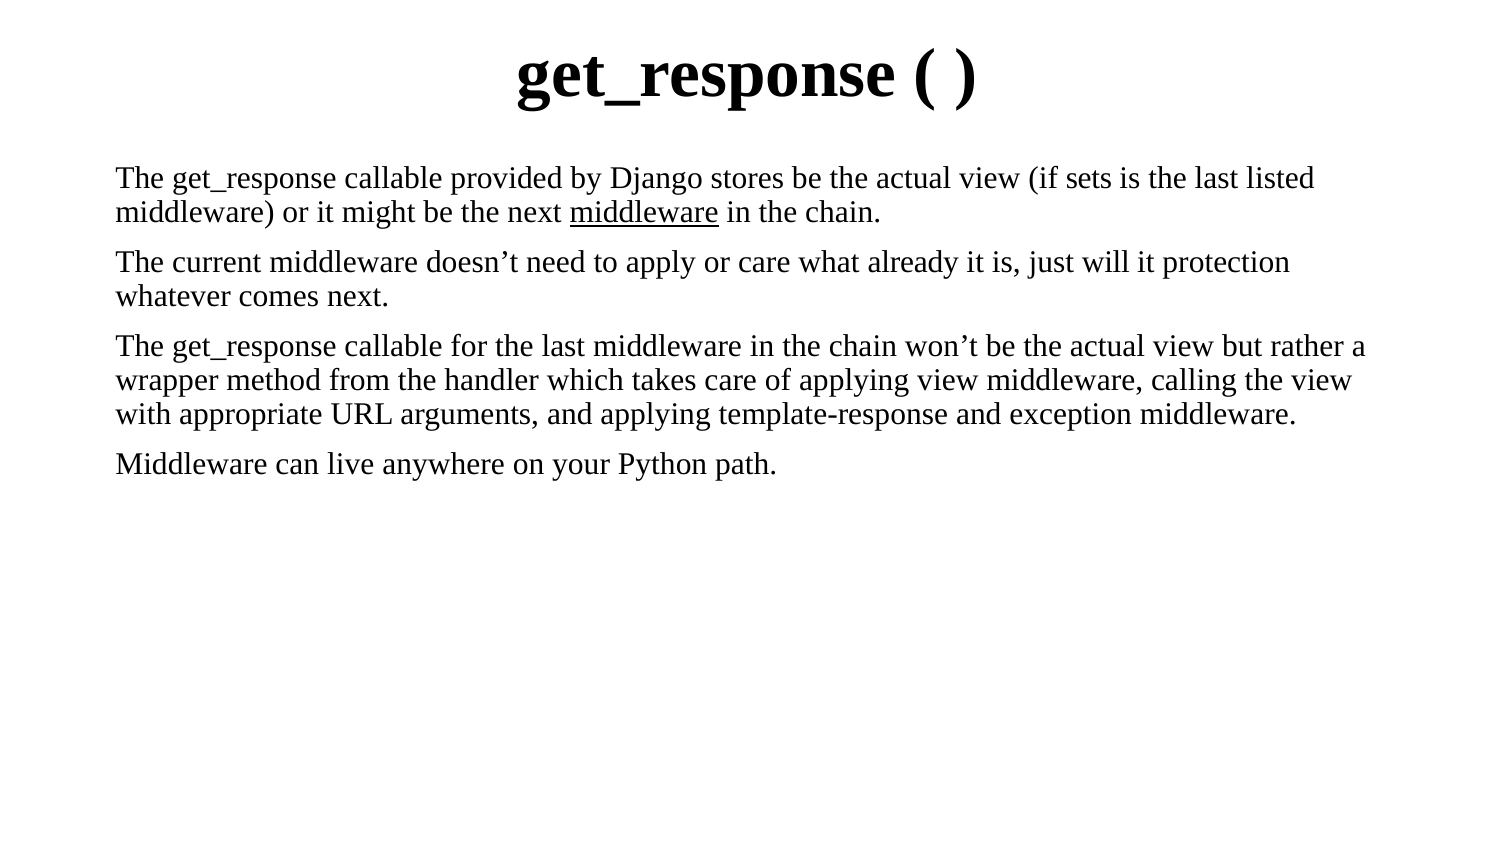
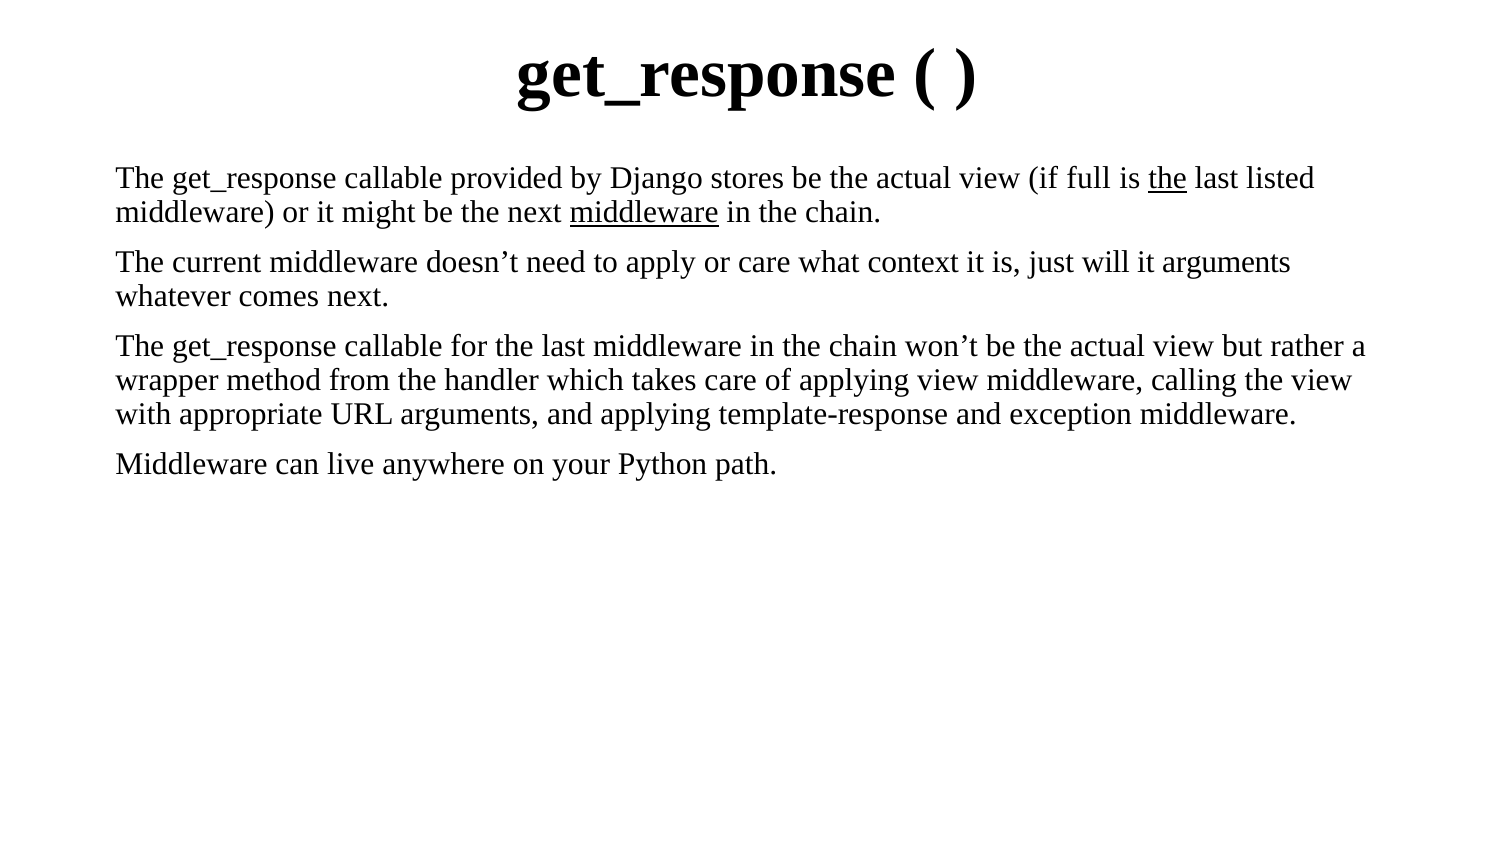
sets: sets -> full (1089, 178)
the underline: none -> present (1168, 178)
already: already -> context (913, 262)
it protection: protection -> arguments (1227, 262)
